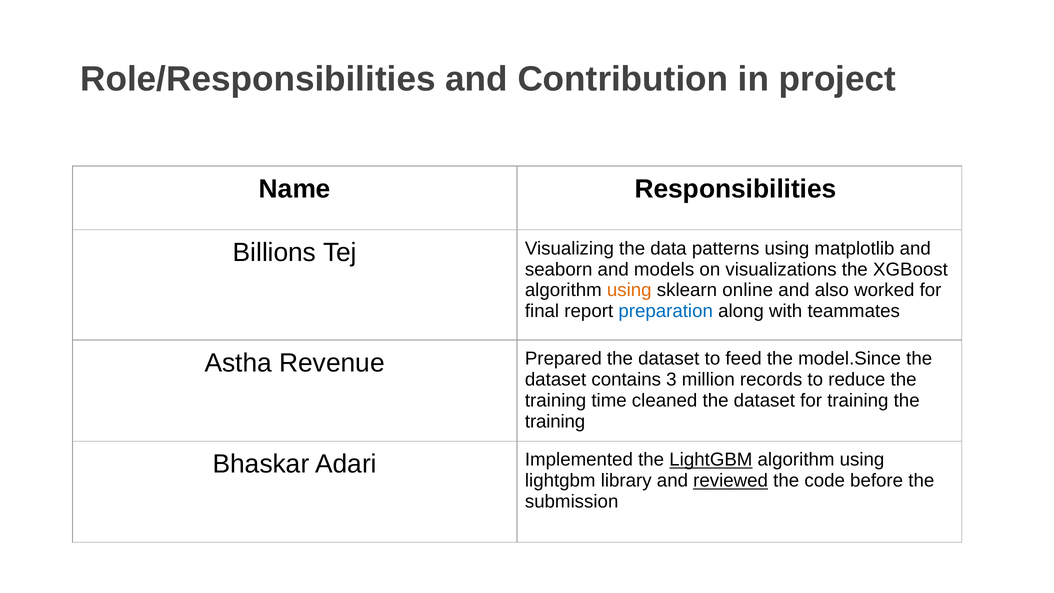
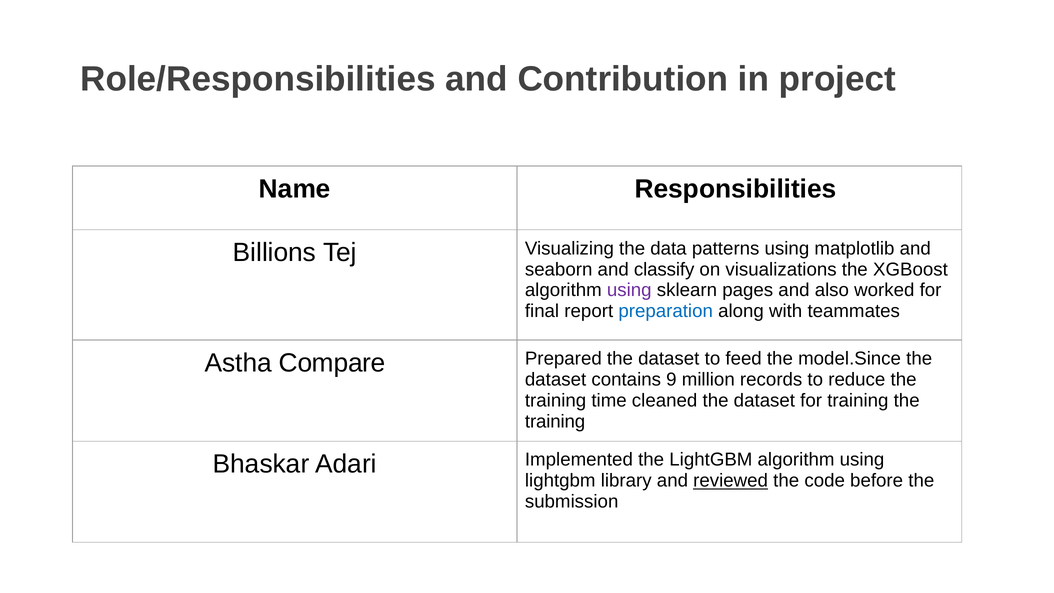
models: models -> classify (664, 269)
using colour: orange -> purple (629, 290)
online: online -> pages (748, 290)
Revenue: Revenue -> Compare (332, 363)
3: 3 -> 9 (671, 379)
LightGBM underline: present -> none (711, 460)
